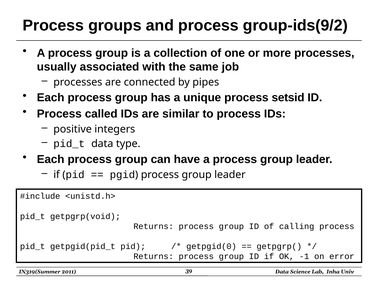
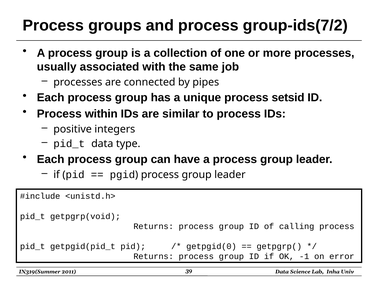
group-ids(9/2: group-ids(9/2 -> group-ids(7/2 (295, 26)
called: called -> within (101, 114)
